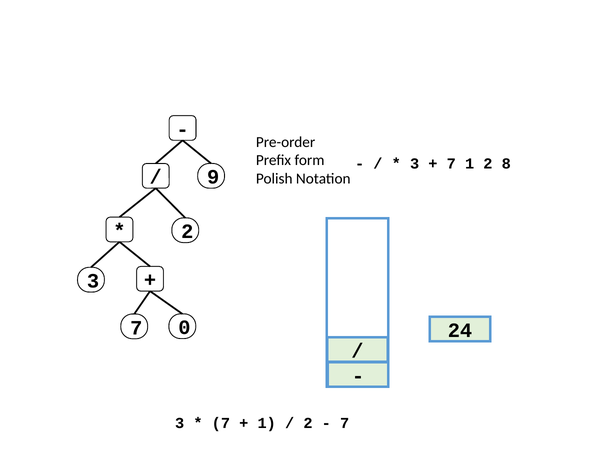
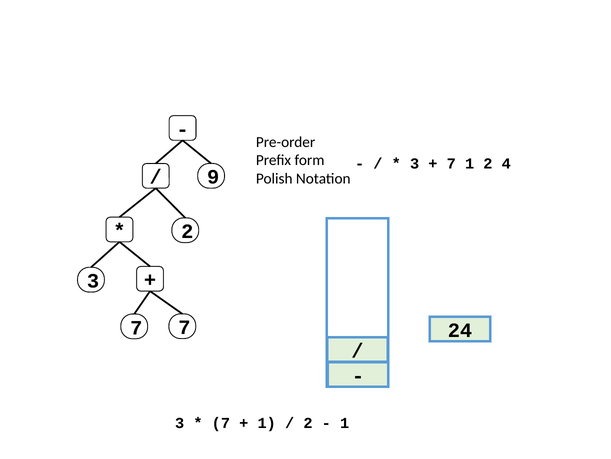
8: 8 -> 4 (506, 163)
7 0: 0 -> 7 (184, 327)
7: 7 -> 1 (345, 422)
